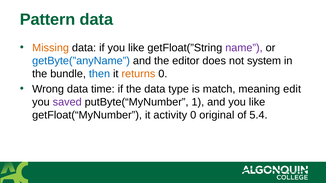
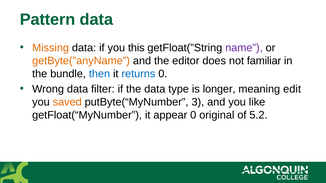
if you like: like -> this (136, 48)
getByte(”anyName colour: blue -> orange (81, 61)
system: system -> familiar (264, 61)
returns colour: orange -> blue (138, 74)
time: time -> filter (103, 89)
match: match -> longer (219, 89)
saved colour: purple -> orange (67, 102)
1: 1 -> 3 (198, 102)
activity: activity -> appear (170, 115)
5.4: 5.4 -> 5.2 (258, 115)
